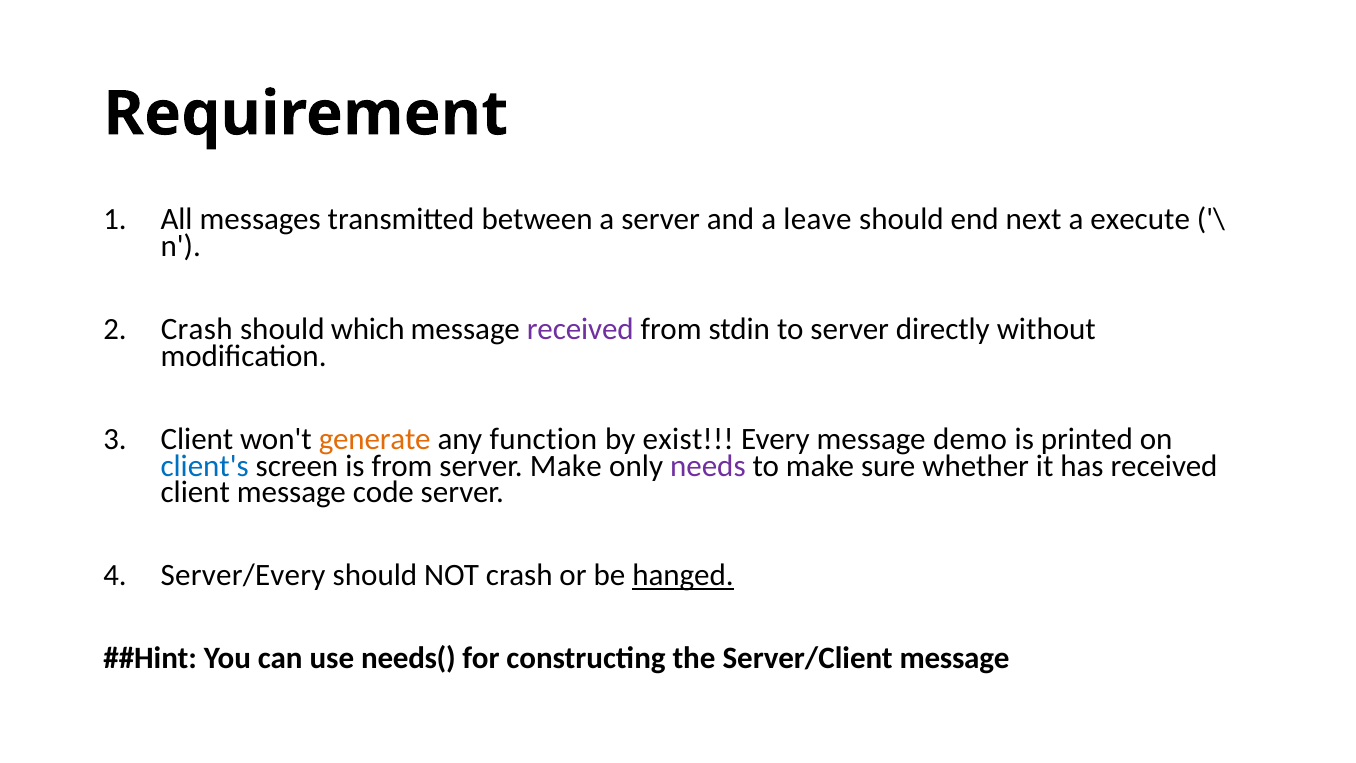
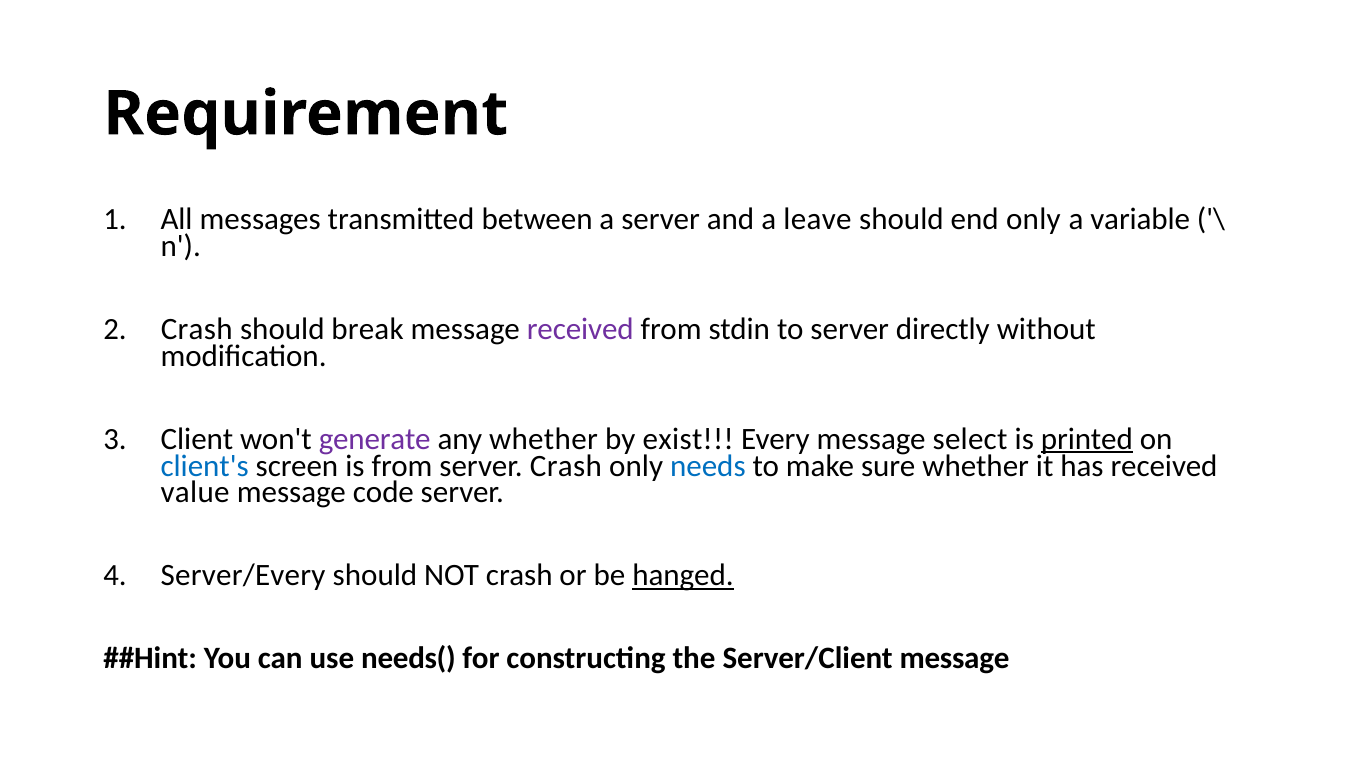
end next: next -> only (1033, 219)
execute: execute -> variable (1140, 219)
which: which -> break (368, 329)
generate colour: orange -> purple (375, 439)
any function: function -> whether (543, 439)
demo: demo -> select (970, 439)
printed underline: none -> present (1087, 439)
server Make: Make -> Crash (566, 466)
needs colour: purple -> blue (708, 466)
client: client -> value (195, 492)
